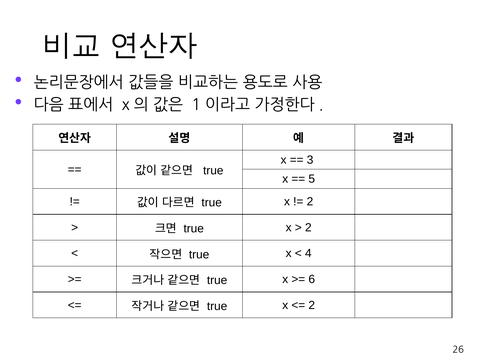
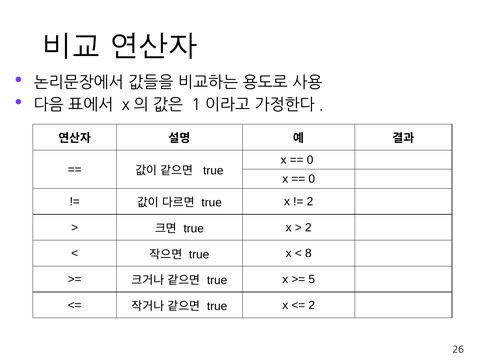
3: 3 -> 0 (310, 160)
5: 5 -> 0 (312, 179)
4: 4 -> 8 (308, 253)
6: 6 -> 5 (312, 279)
